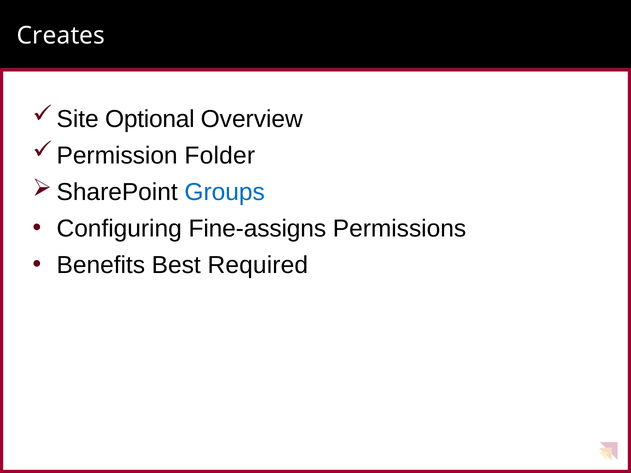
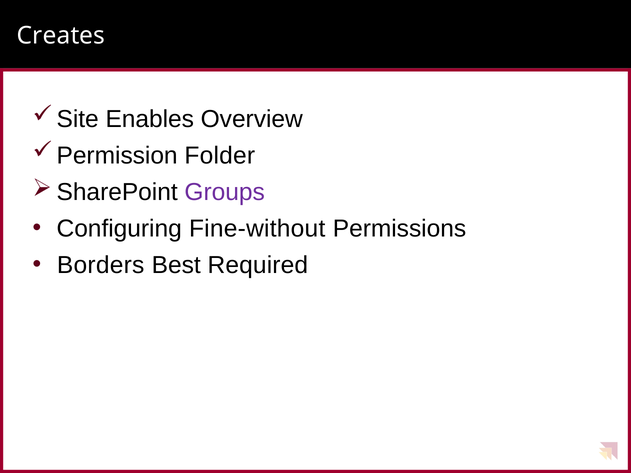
Optional: Optional -> Enables (150, 119)
Groups colour: blue -> purple (225, 192)
Fine-assigns: Fine-assigns -> Fine-without (257, 229)
Benefits: Benefits -> Borders (101, 265)
